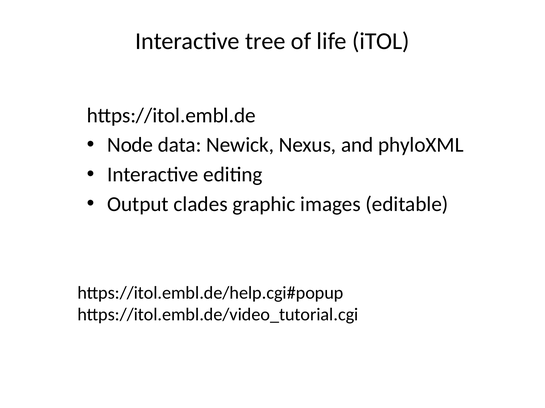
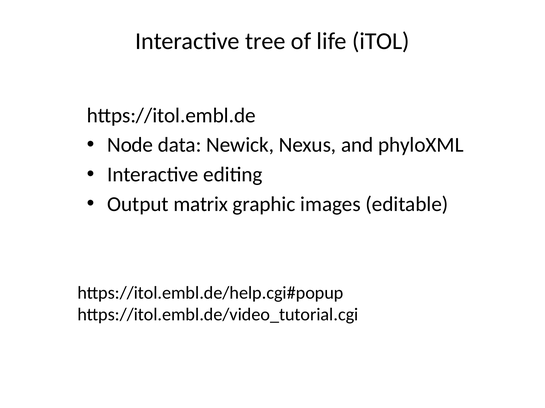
clades: clades -> matrix (201, 205)
